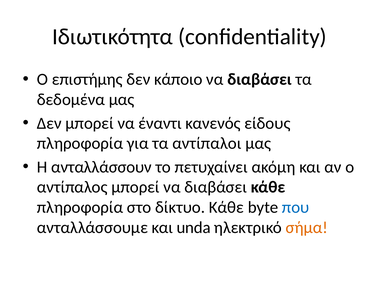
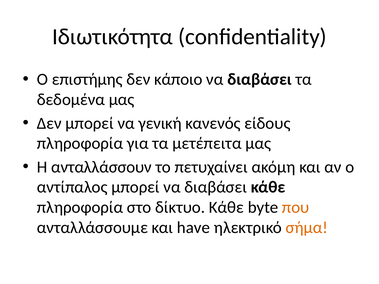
έναντι: έναντι -> γενική (160, 123)
αντίπαλοι: αντίπαλοι -> μετέπειτα (207, 144)
που colour: blue -> orange (296, 208)
unda: unda -> have (193, 228)
